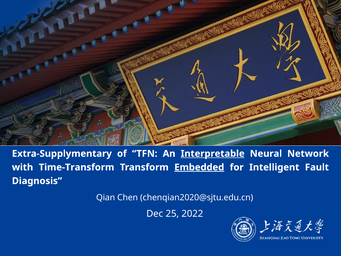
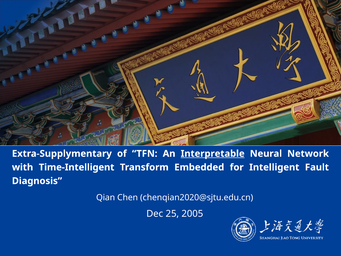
Time-Transform: Time-Transform -> Time-Intelligent (77, 167)
Embedded underline: present -> none (199, 167)
2022: 2022 -> 2005 (192, 214)
